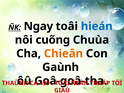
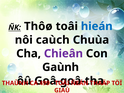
Ngay: Ngay -> Thôø (38, 26)
cuõng: cuõng -> caùch (53, 40)
Chieân colour: orange -> purple (63, 54)
